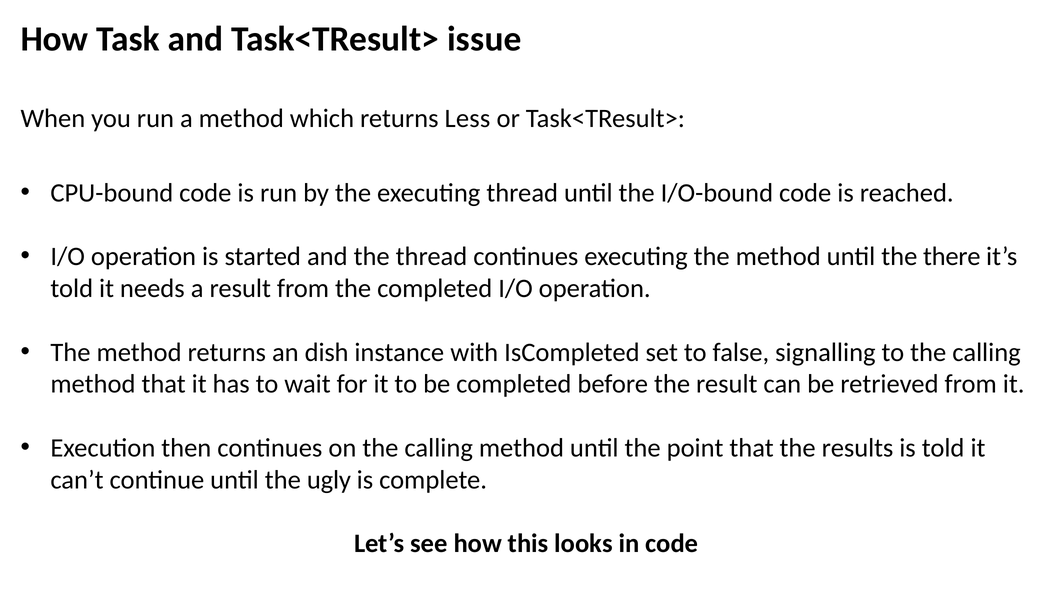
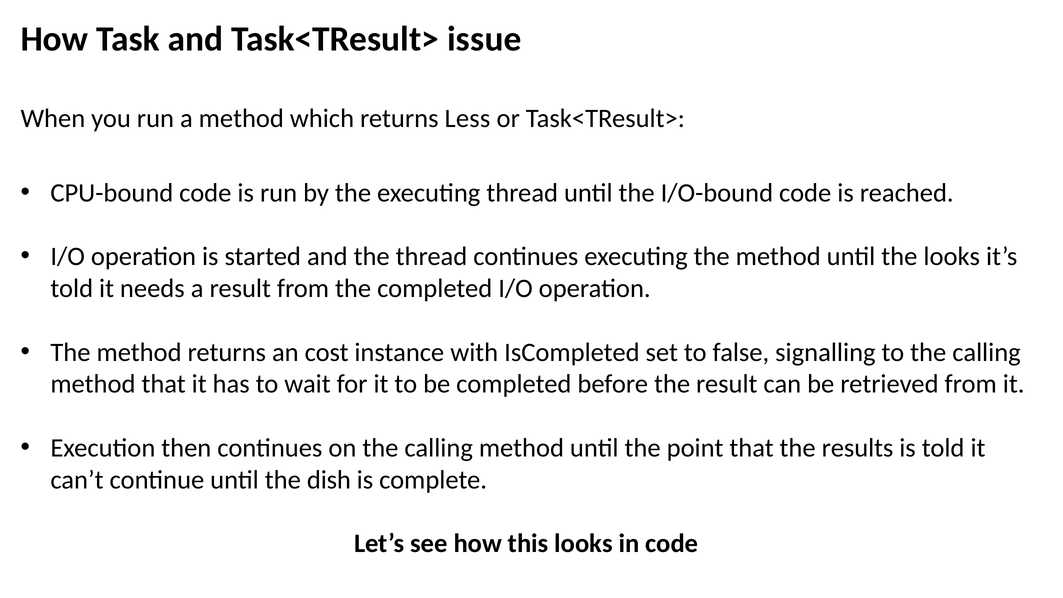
the there: there -> looks (952, 257)
dish: dish -> cost (327, 352)
ugly: ugly -> dish (329, 480)
